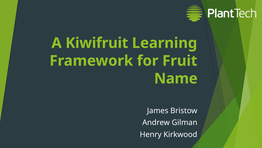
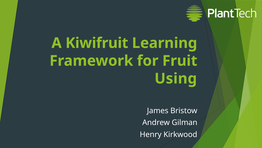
Name: Name -> Using (176, 78)
